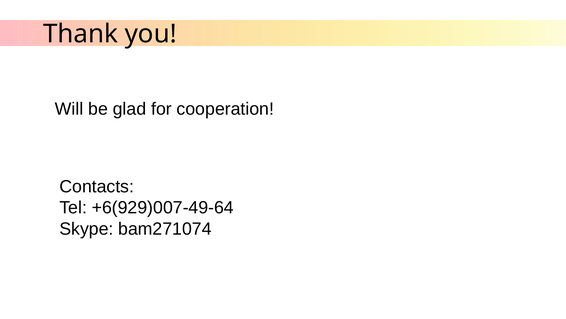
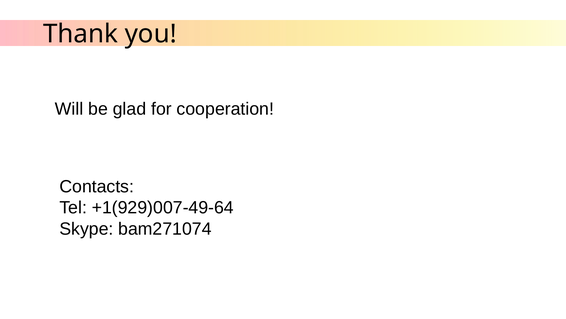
+6(929)007-49-64: +6(929)007-49-64 -> +1(929)007-49-64 (163, 207)
